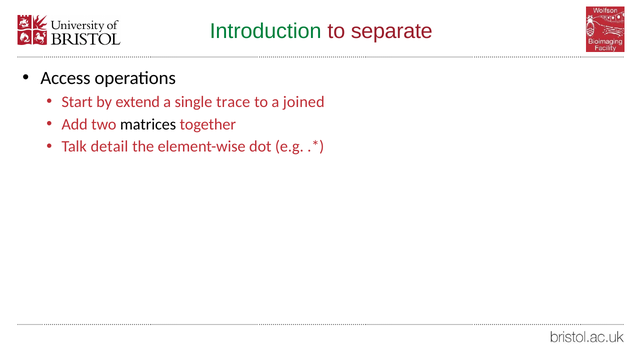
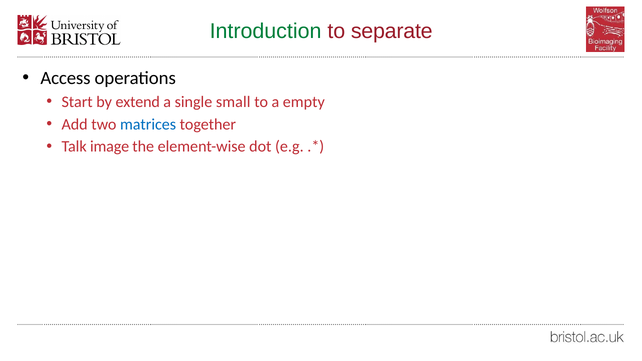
trace: trace -> small (233, 102)
joined: joined -> empty (304, 102)
matrices colour: black -> blue (148, 124)
detail: detail -> image (110, 147)
